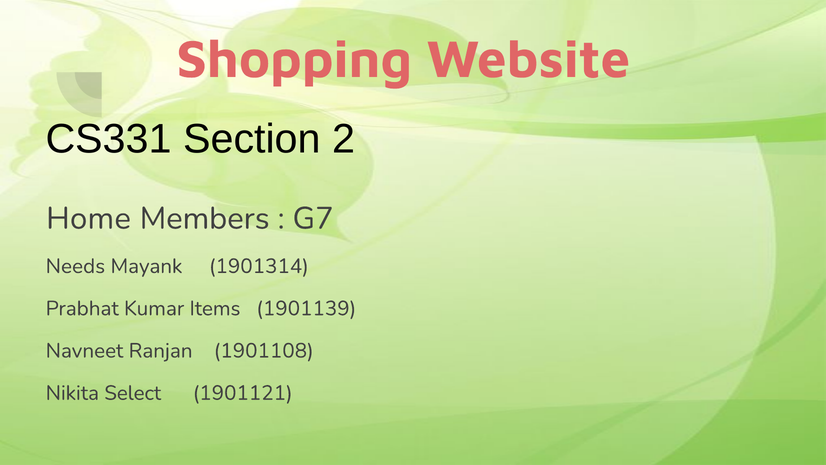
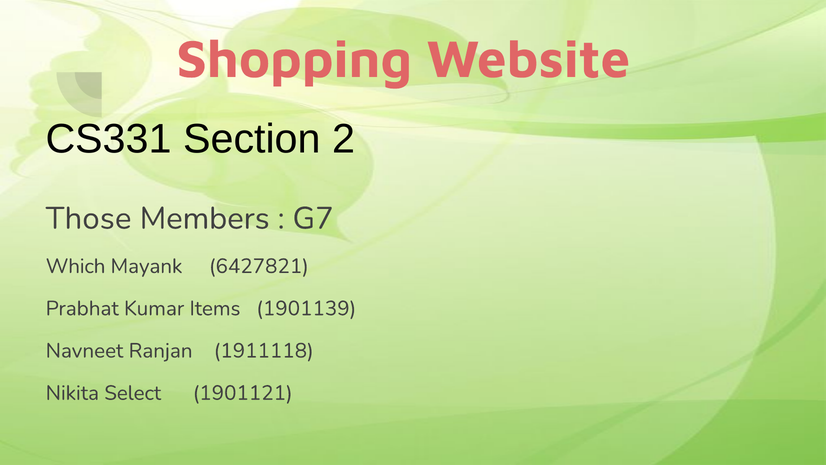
Home: Home -> Those (89, 218)
Needs: Needs -> Which (76, 266)
1901314: 1901314 -> 6427821 (259, 266)
1901108: 1901108 -> 1911118 (264, 350)
